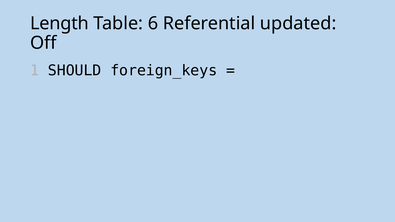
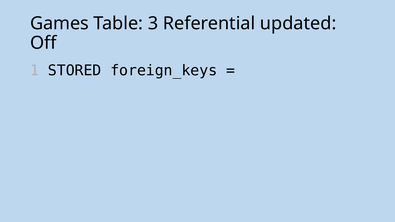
Length: Length -> Games (59, 23)
6: 6 -> 3 (153, 23)
SHOULD: SHOULD -> STORED (75, 71)
